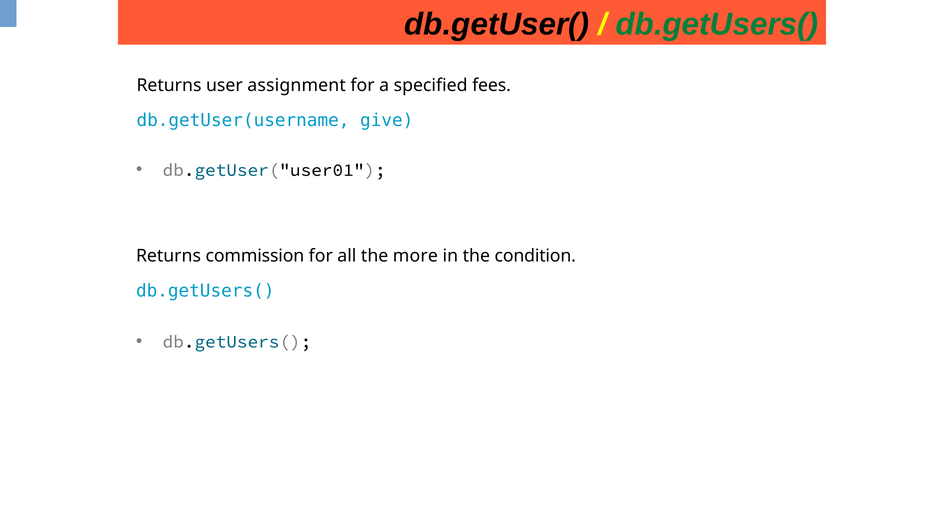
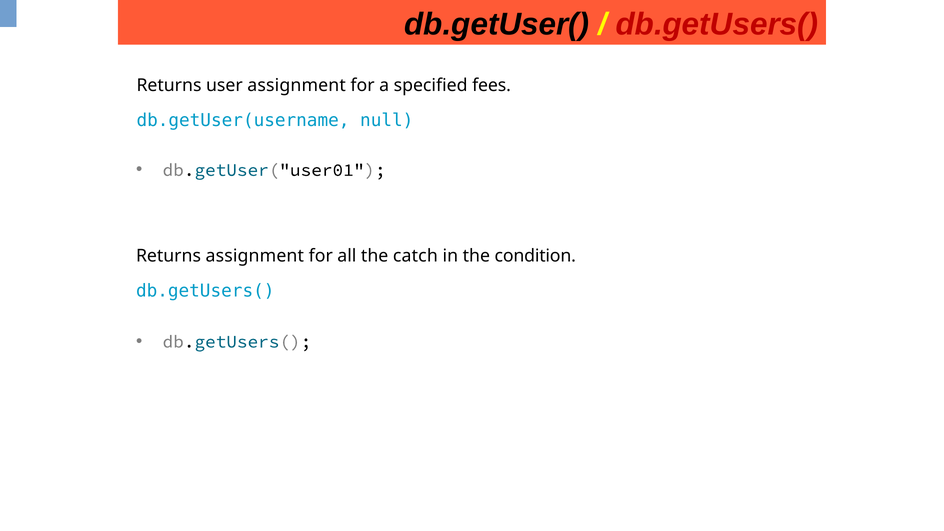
db.getUsers( colour: green -> red (717, 25)
give: give -> null (387, 120)
Returns commission: commission -> assignment (255, 256)
more: more -> catch (415, 256)
